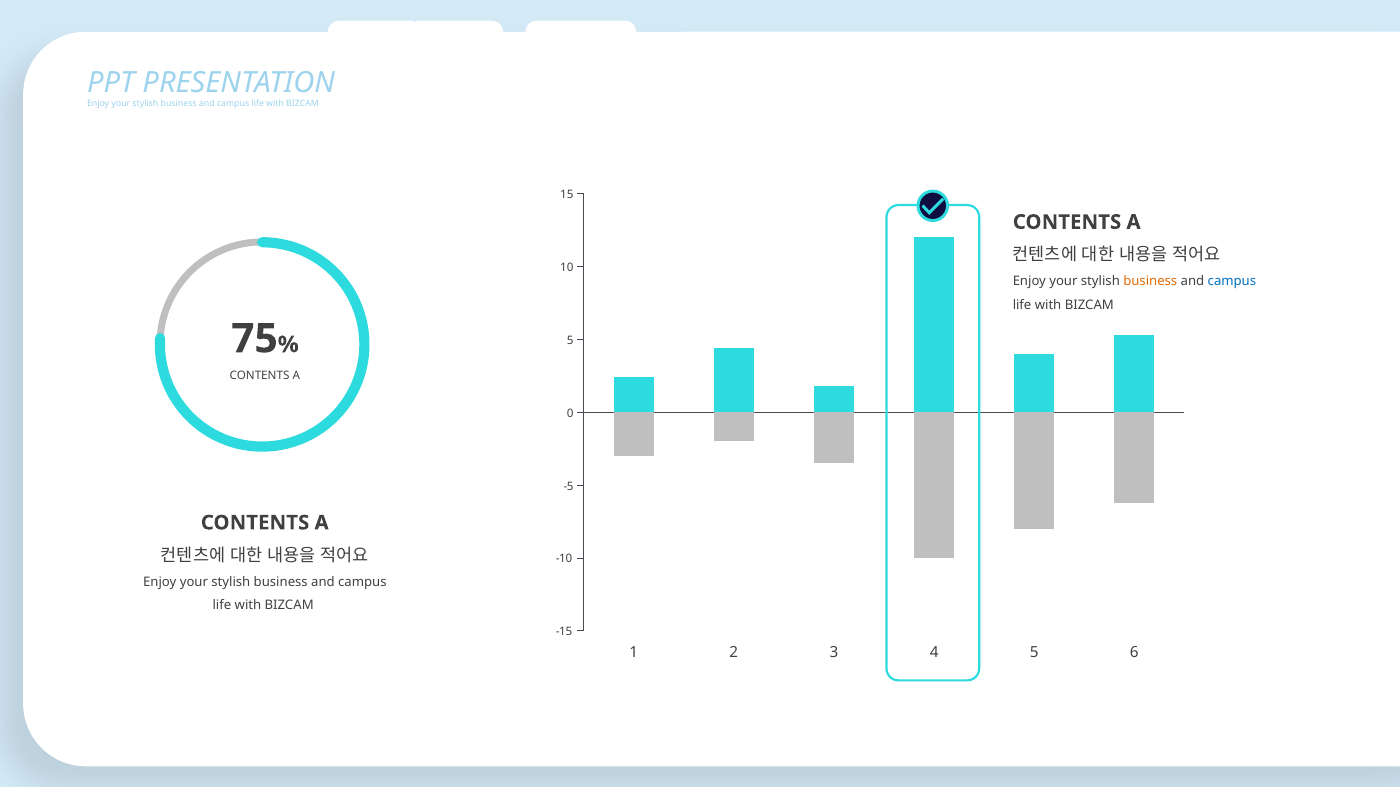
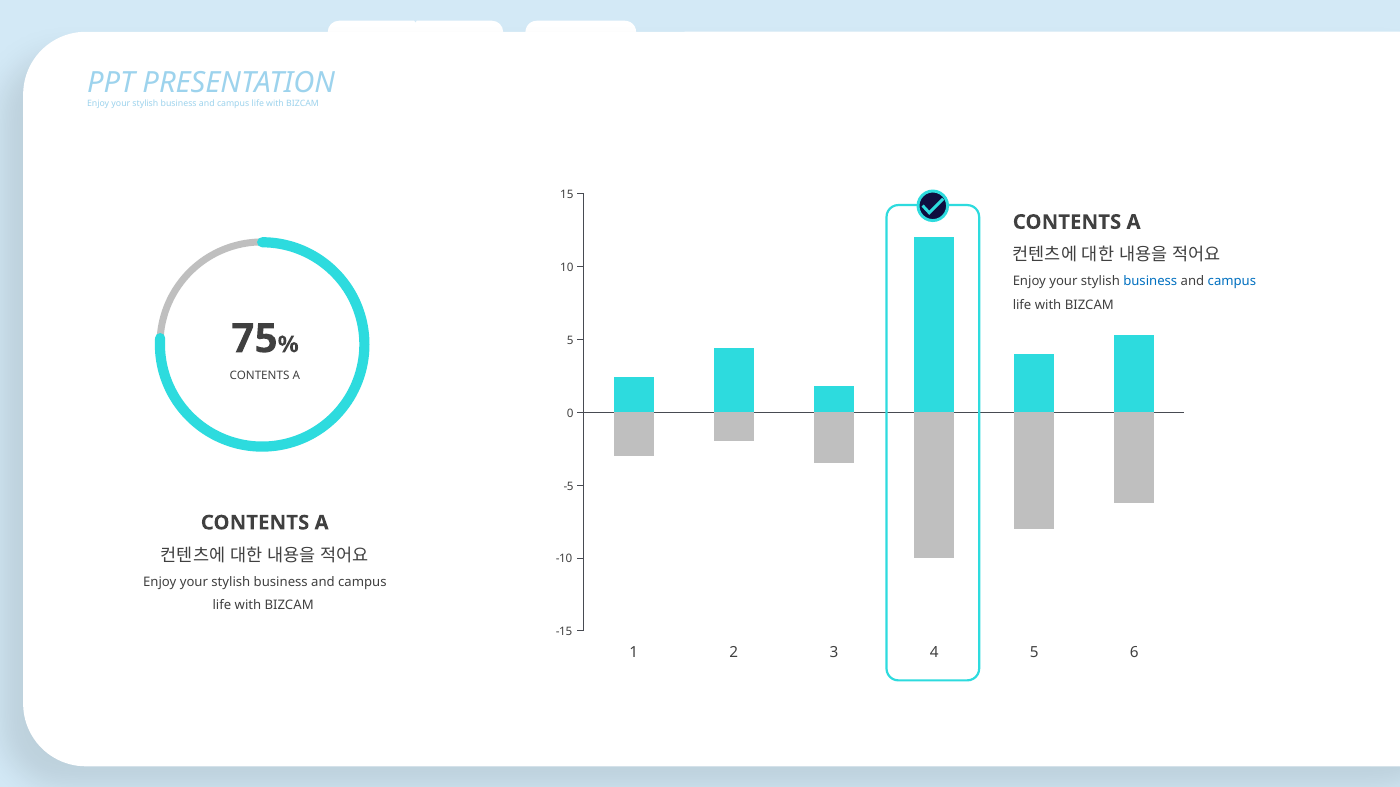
business colour: orange -> blue (1150, 281)
